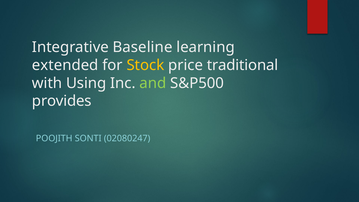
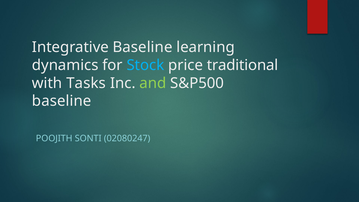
extended: extended -> dynamics (65, 65)
Stock colour: yellow -> light blue (145, 65)
Using: Using -> Tasks (86, 83)
provides: provides -> baseline (62, 101)
